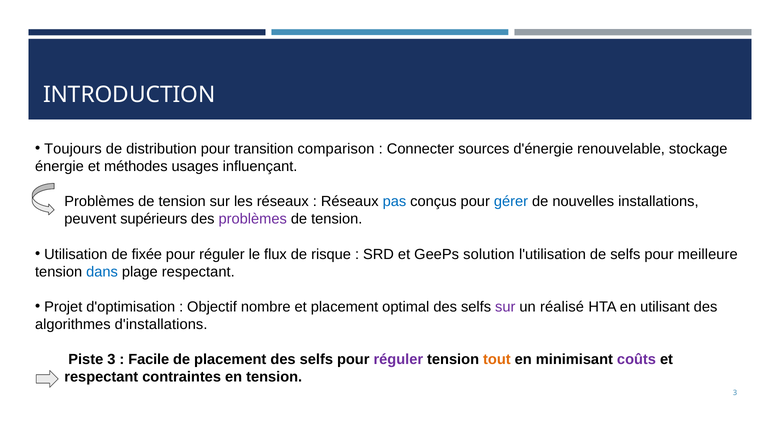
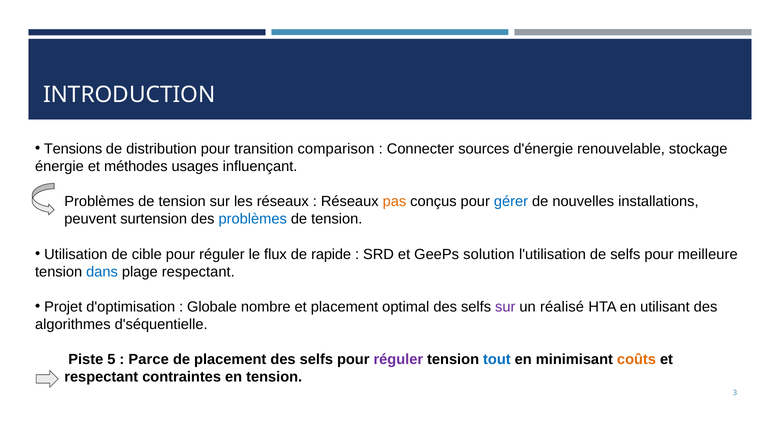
Toujours: Toujours -> Tensions (73, 149)
pas colour: blue -> orange (394, 201)
supérieurs: supérieurs -> surtension (154, 219)
problèmes colour: purple -> blue (253, 219)
fixée: fixée -> cible (147, 254)
risque: risque -> rapide (331, 254)
Objectif: Objectif -> Globale (212, 307)
d'installations: d'installations -> d'séquentielle (161, 324)
Piste 3: 3 -> 5 (111, 359)
Facile: Facile -> Parce (149, 359)
tout colour: orange -> blue (497, 359)
coûts colour: purple -> orange (636, 359)
